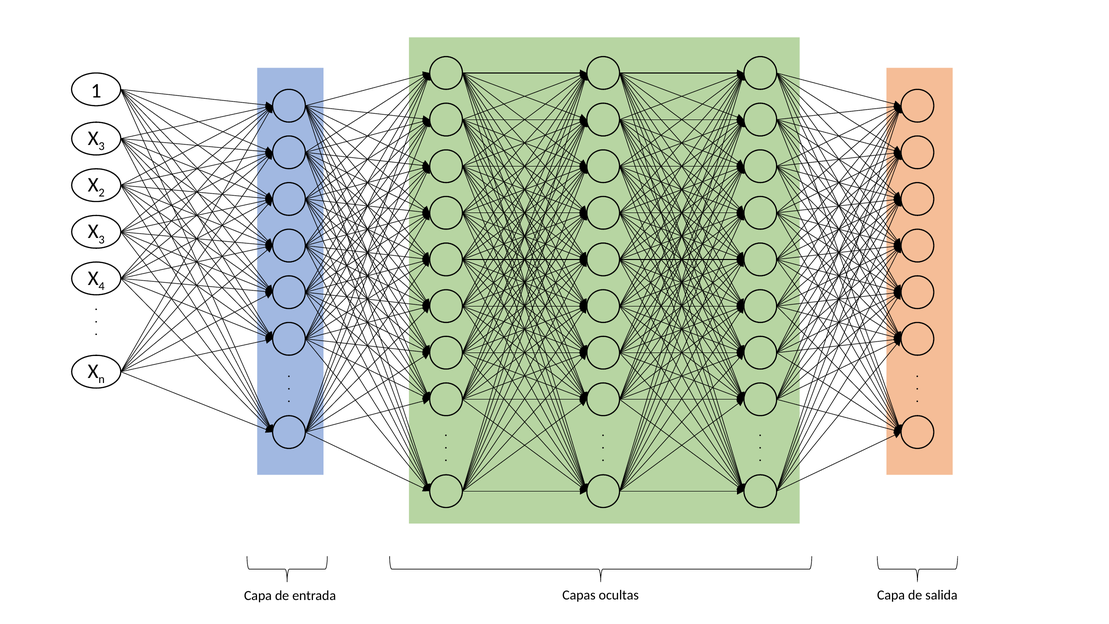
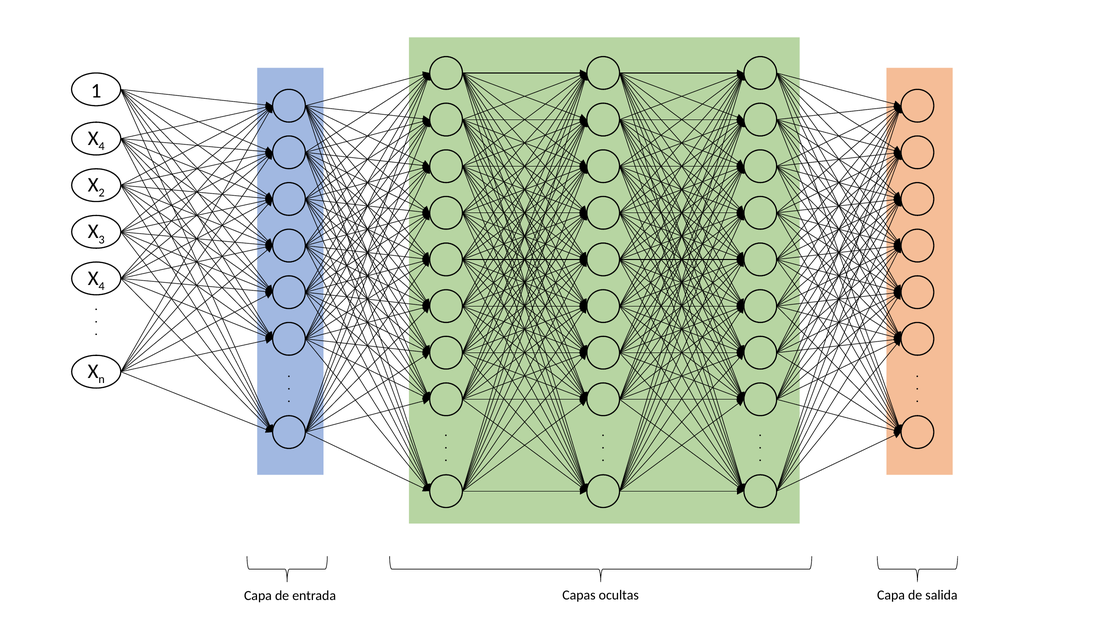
3: 3 -> 4 (102, 146)
